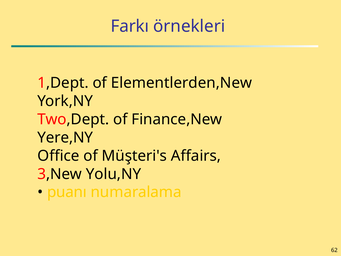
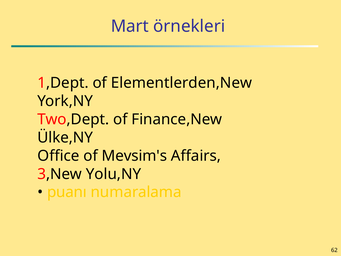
Farkı: Farkı -> Mart (130, 26)
Yere,NY: Yere,NY -> Ülke,NY (65, 137)
Müşteri's: Müşteri's -> Mevsim's (134, 156)
